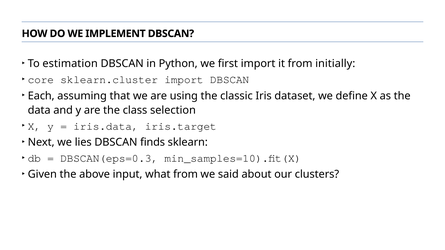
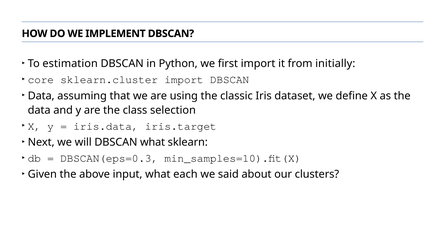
Each: Each -> Data (41, 96)
lies: lies -> will (83, 142)
DBSCAN finds: finds -> what (153, 142)
what from: from -> each (185, 174)
